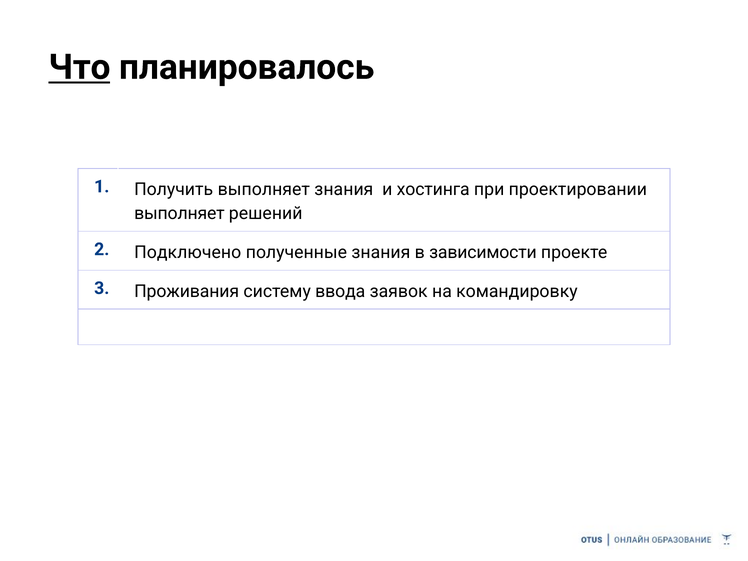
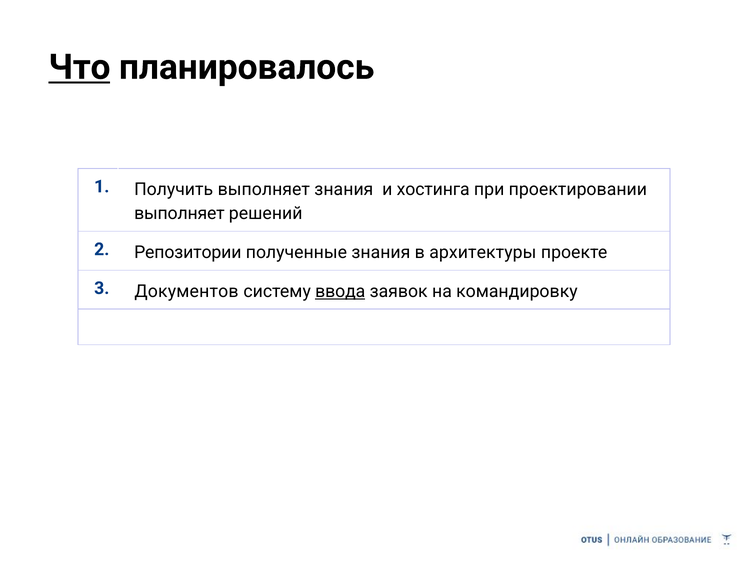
Подключено: Подключено -> Репозитории (188, 252)
зависимости: зависимости -> архитектуры (483, 252)
Проживания: Проживания -> Документов (186, 291)
ввода underline: none -> present (340, 291)
